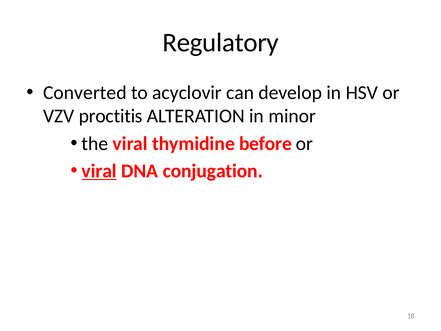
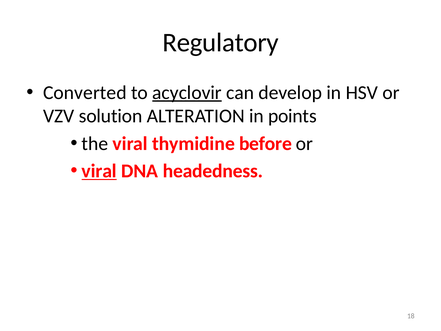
acyclovir underline: none -> present (187, 93)
proctitis: proctitis -> solution (111, 116)
minor: minor -> points (292, 116)
conjugation: conjugation -> headedness (213, 171)
